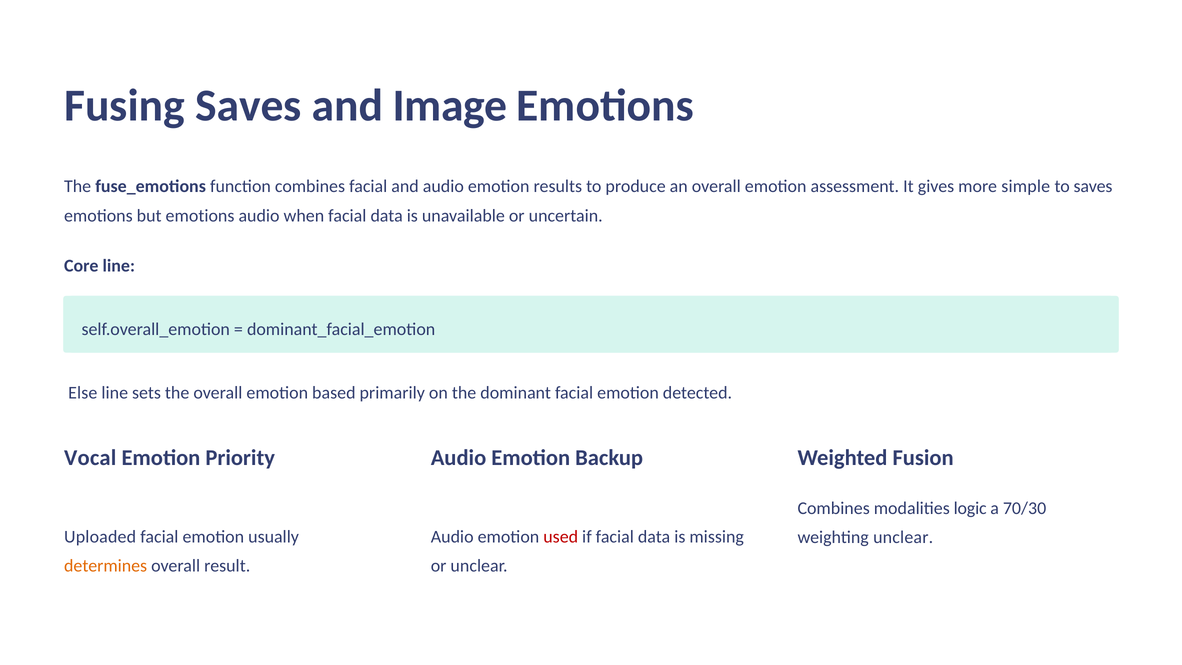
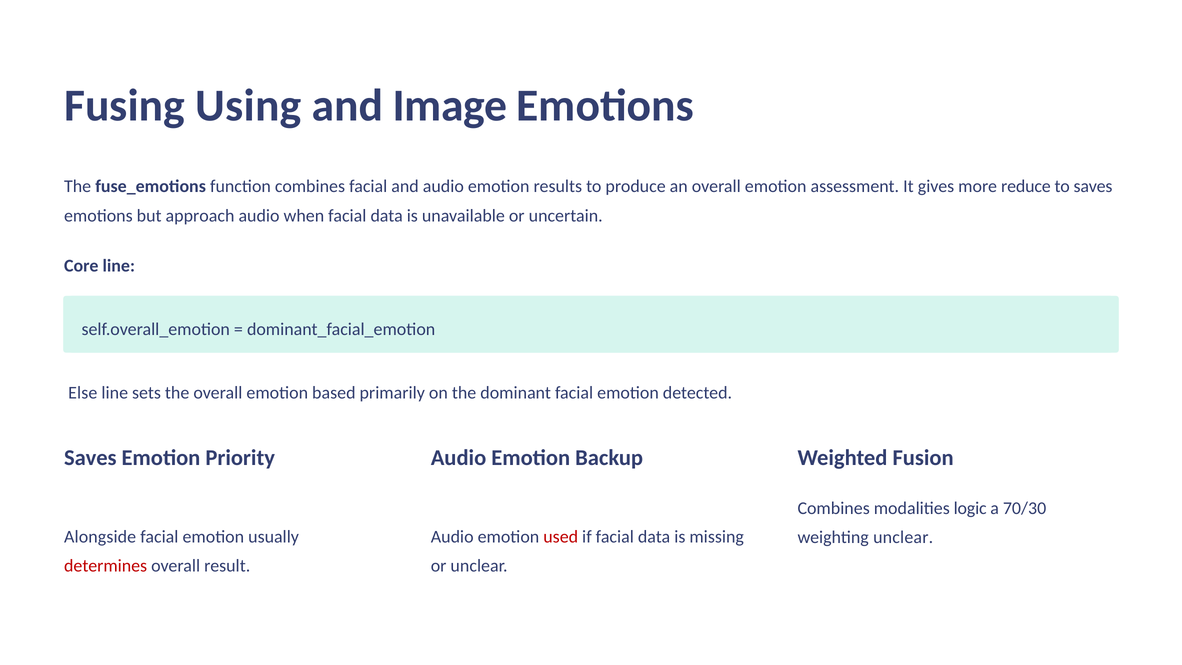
Fusing Saves: Saves -> Using (248, 105)
simple: simple -> reduce (1026, 186)
but emotions: emotions -> approach (200, 216)
Vocal: Vocal -> Saves (90, 458)
Uploaded: Uploaded -> Alongside (100, 537)
determines colour: orange -> red (106, 566)
